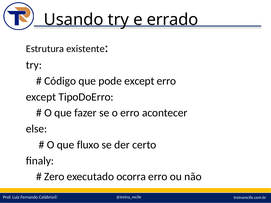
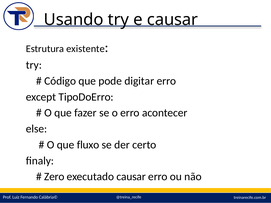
e errado: errado -> causar (172, 20)
pode except: except -> digitar (139, 81)
executado ocorra: ocorra -> causar (131, 177)
